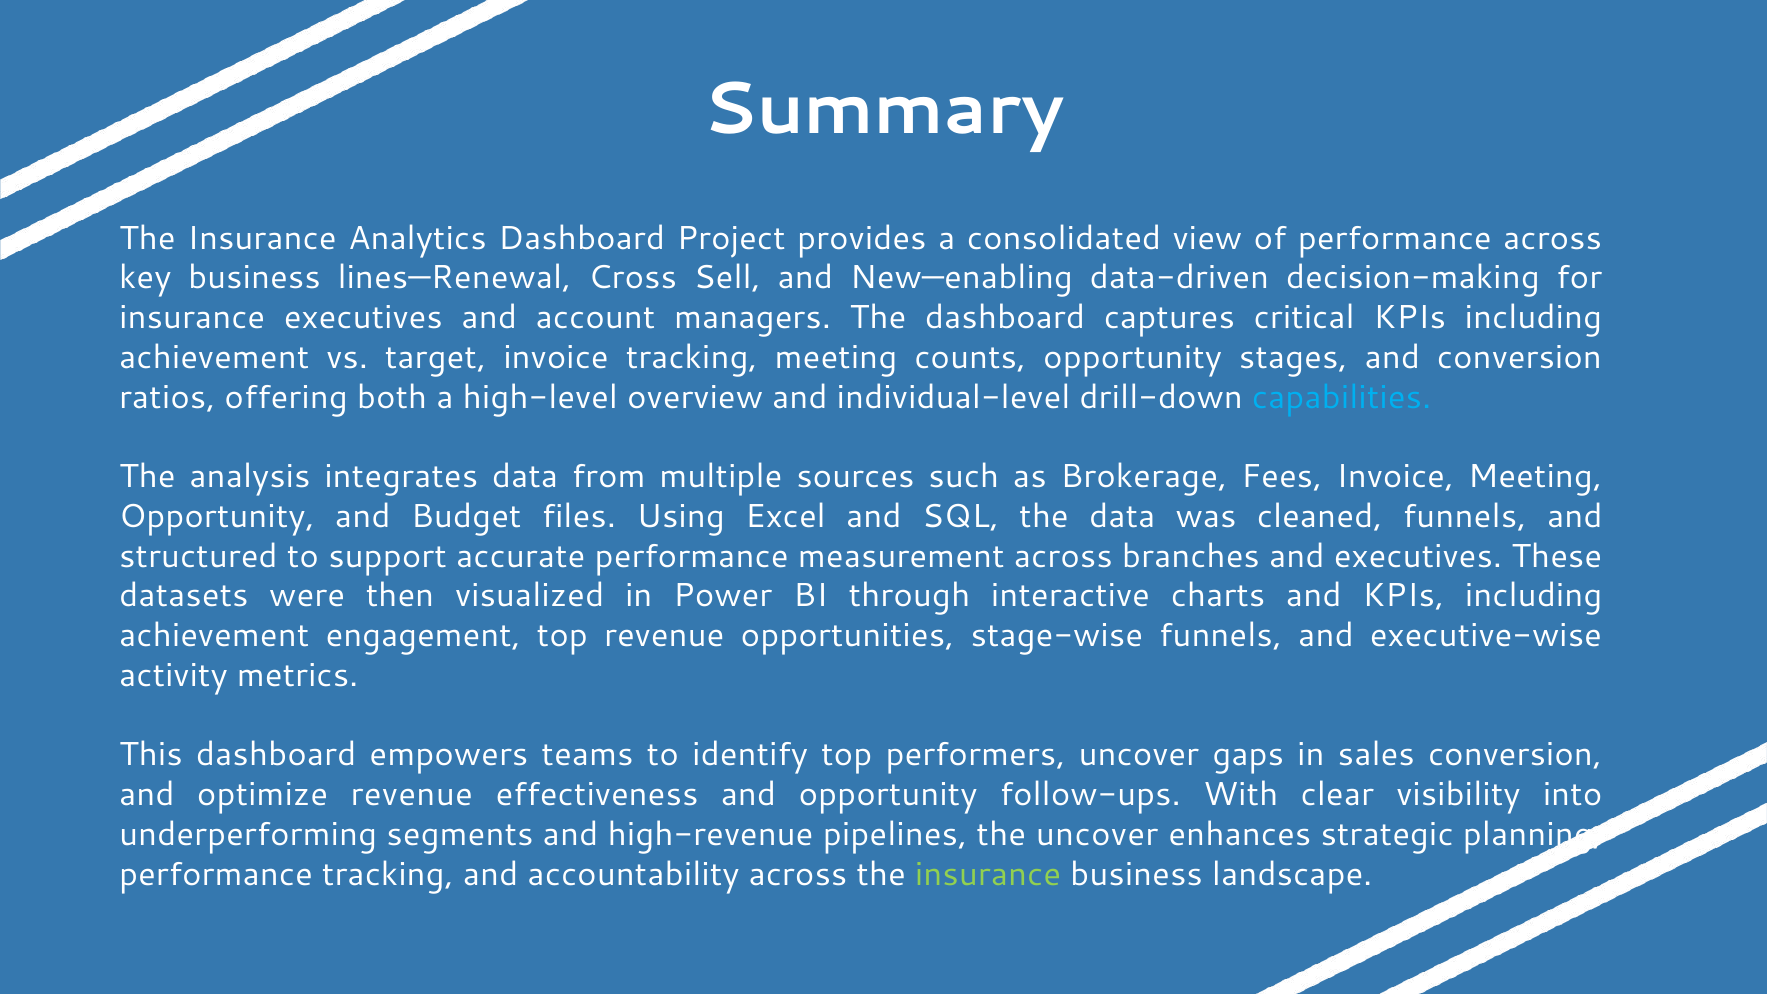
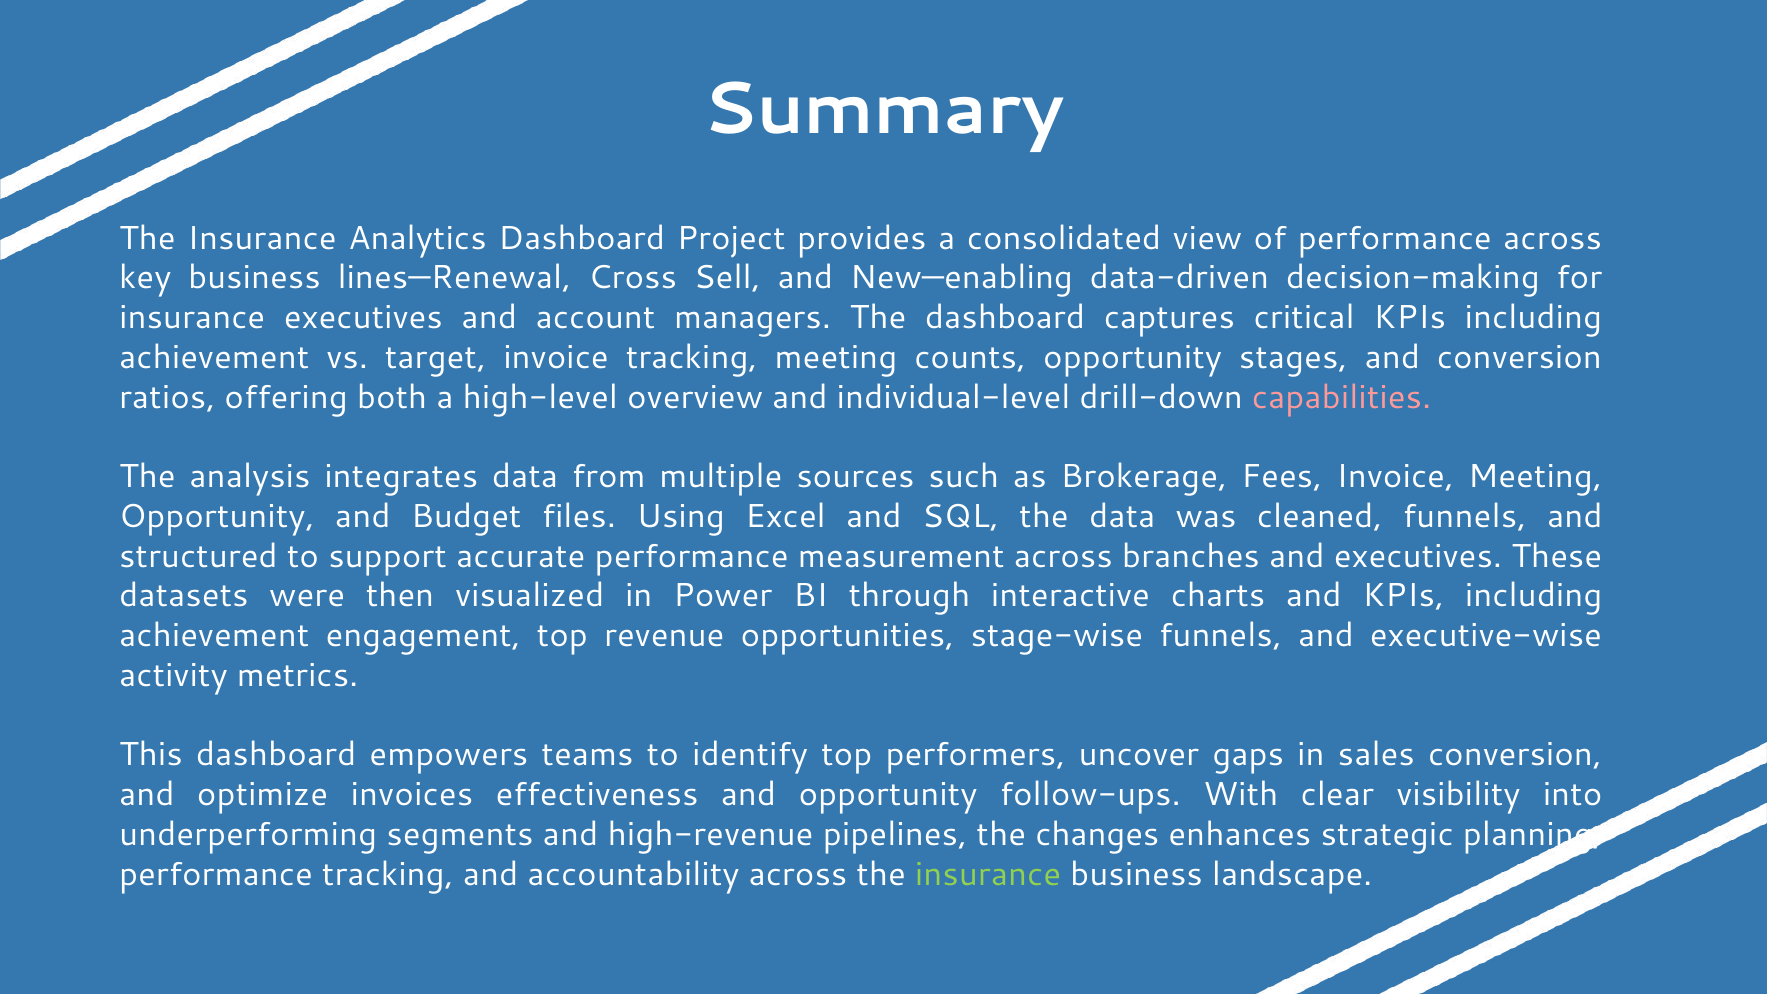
capabilities colour: light blue -> pink (1342, 397)
optimize revenue: revenue -> invoices (412, 795)
the uncover: uncover -> changes (1097, 834)
